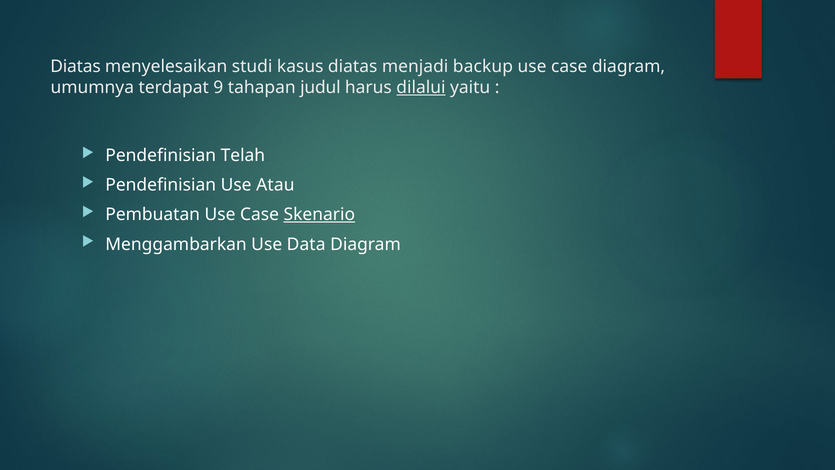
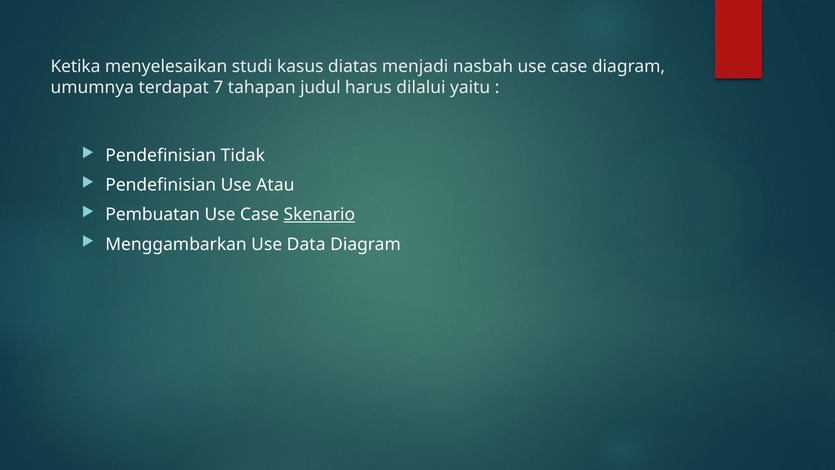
Diatas: Diatas -> Ketika (75, 67)
backup: backup -> nasbah (483, 67)
9: 9 -> 7 (218, 88)
dilalui underline: present -> none (421, 88)
Telah: Telah -> Tidak (243, 155)
